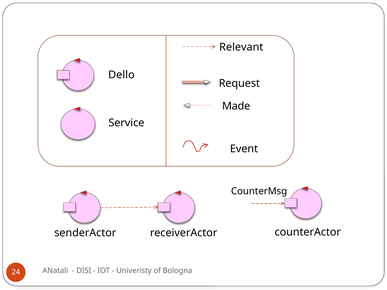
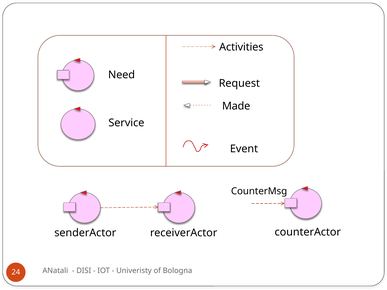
Relevant: Relevant -> Activities (241, 47)
Dello: Dello -> Need (122, 75)
